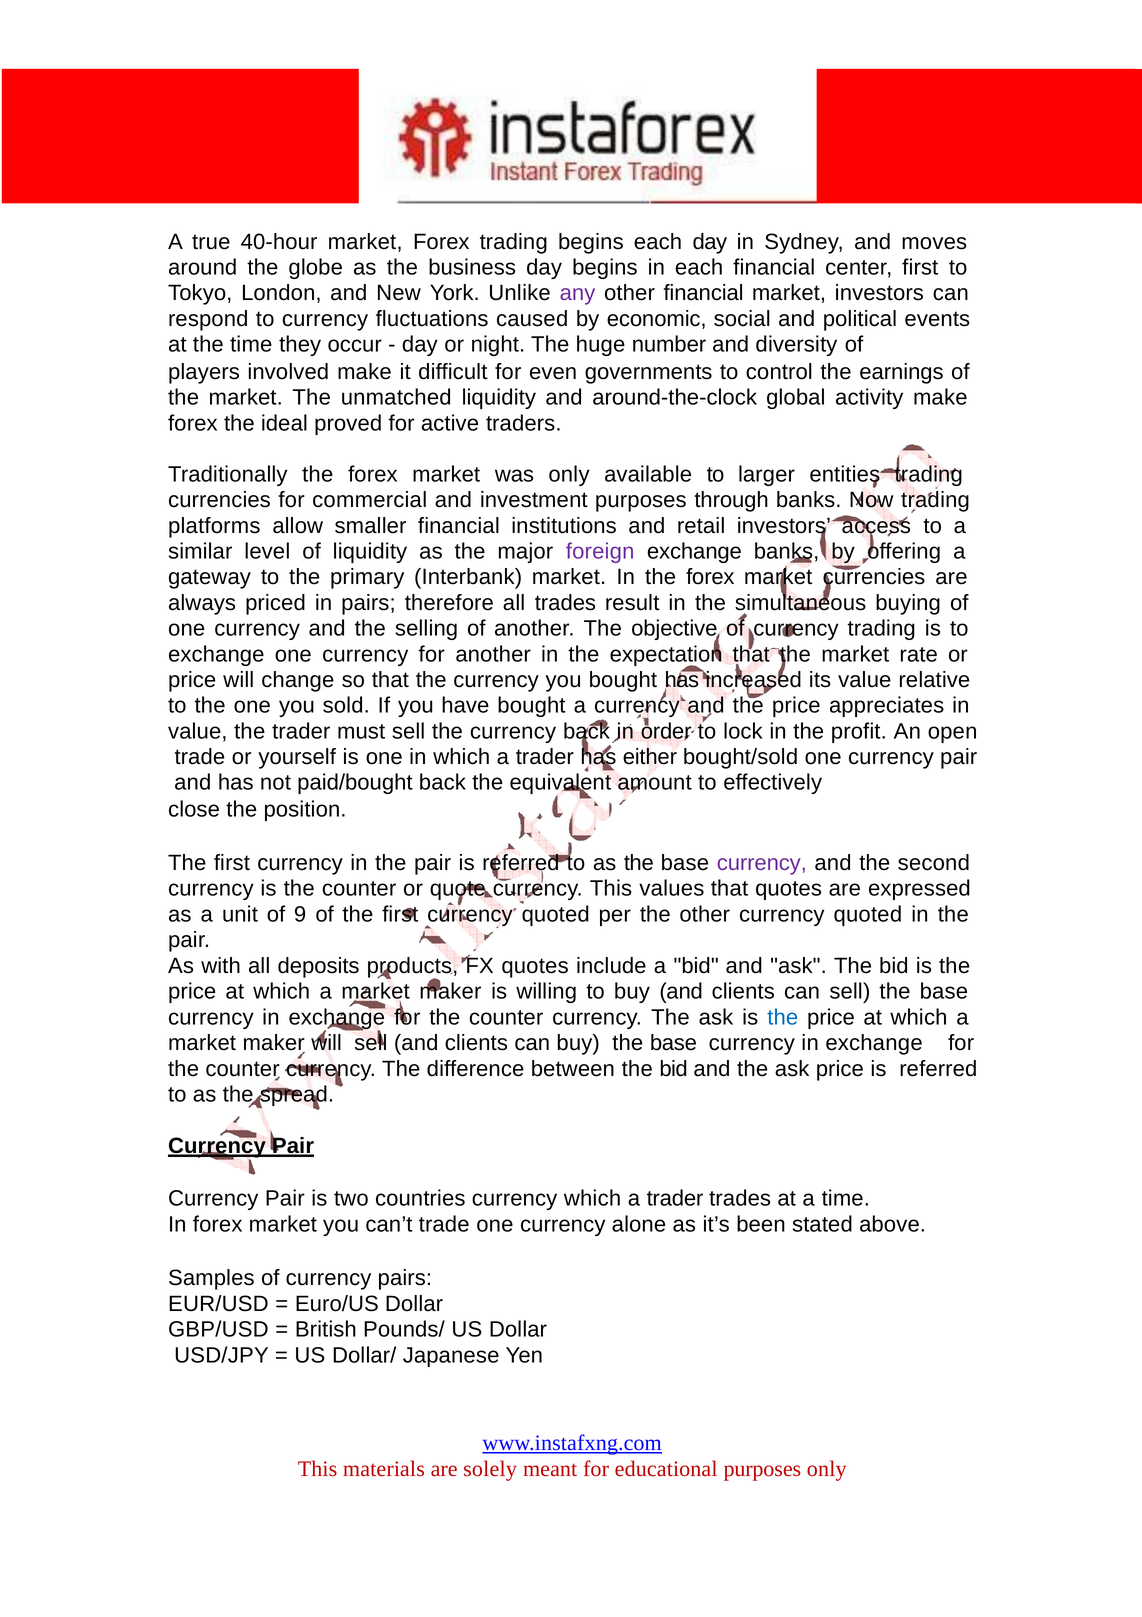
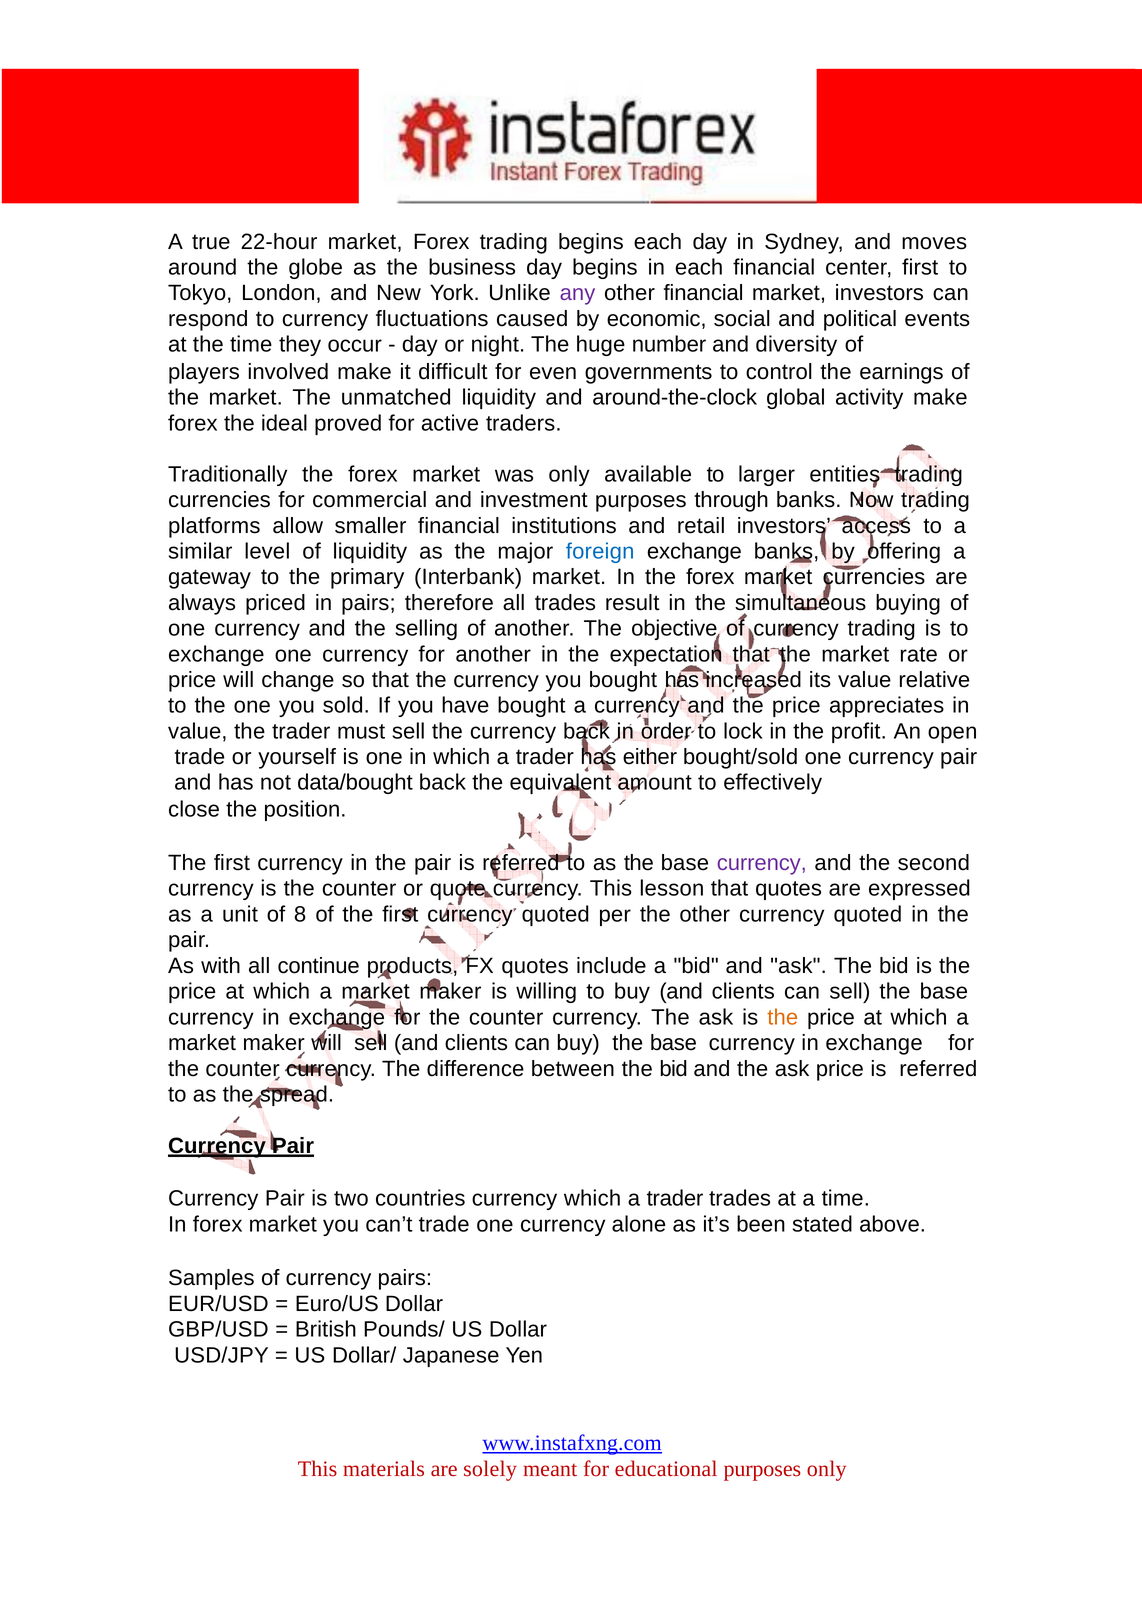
40-hour: 40-hour -> 22-hour (279, 242)
foreign colour: purple -> blue (600, 551)
paid/bought: paid/bought -> data/bought (355, 782)
values: values -> lesson (672, 888)
9: 9 -> 8 (300, 914)
deposits: deposits -> continue (319, 965)
the colour: blue -> orange (783, 1017)
